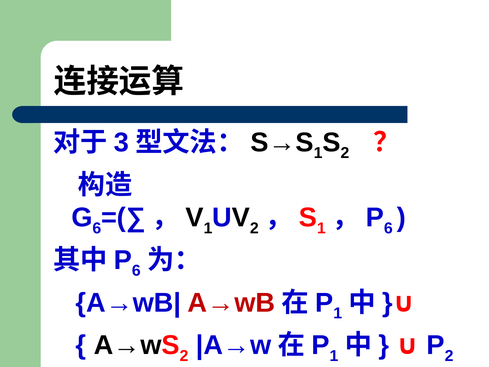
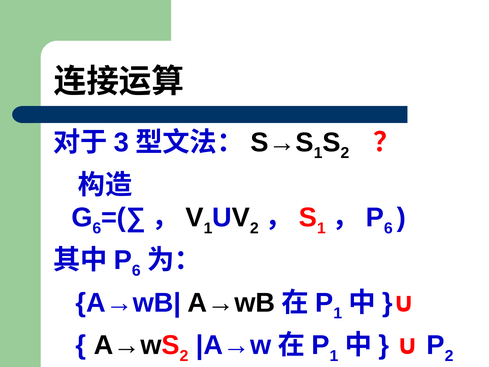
A→wB colour: red -> black (231, 303)
